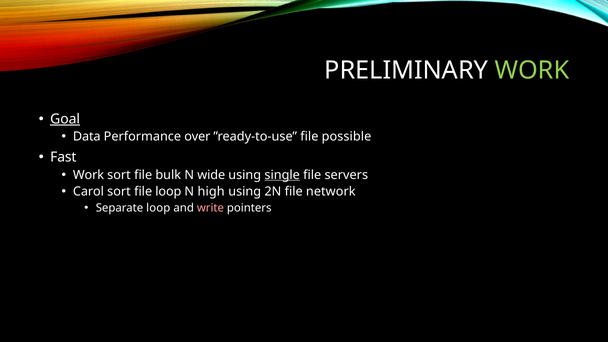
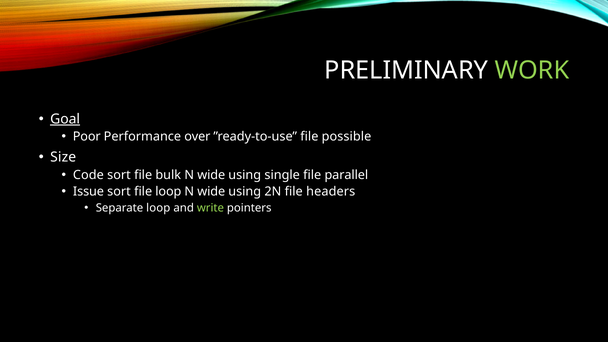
Data: Data -> Poor (87, 137)
Fast: Fast -> Size (63, 157)
Work: Work -> Code (88, 175)
single underline: present -> none (282, 175)
servers: servers -> parallel (346, 175)
Carol: Carol -> Issue (88, 192)
high: high -> wide (211, 192)
network: network -> headers (331, 192)
write colour: pink -> light green (210, 208)
